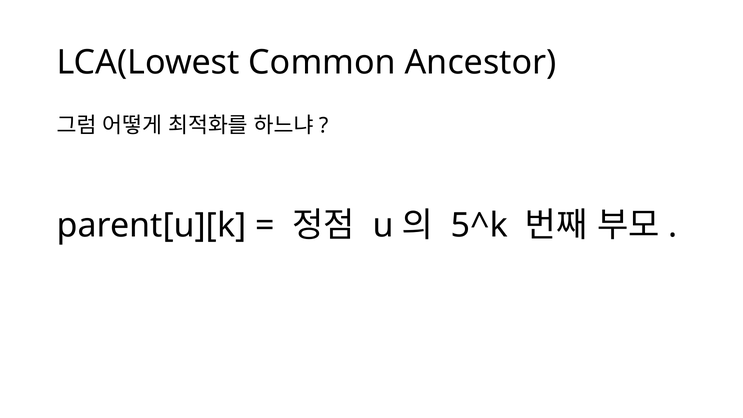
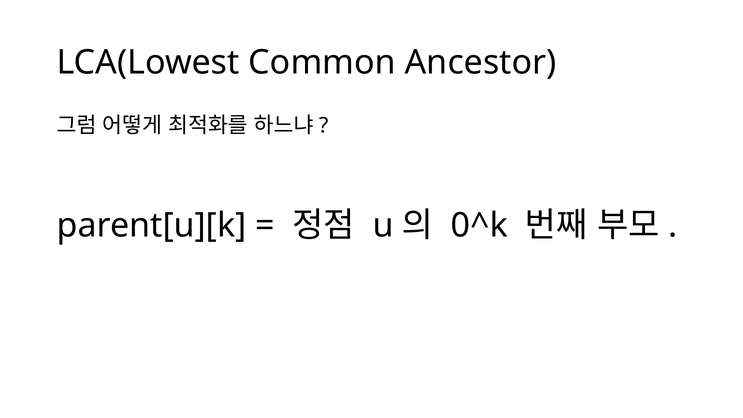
5^k: 5^k -> 0^k (479, 226)
